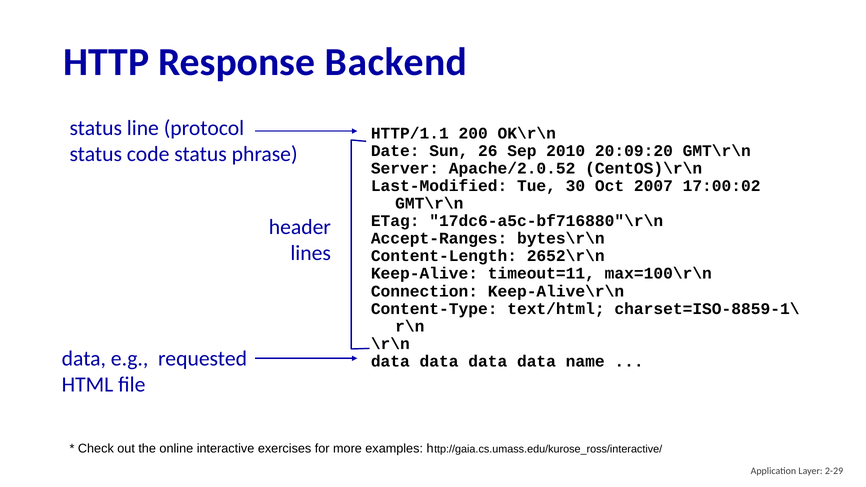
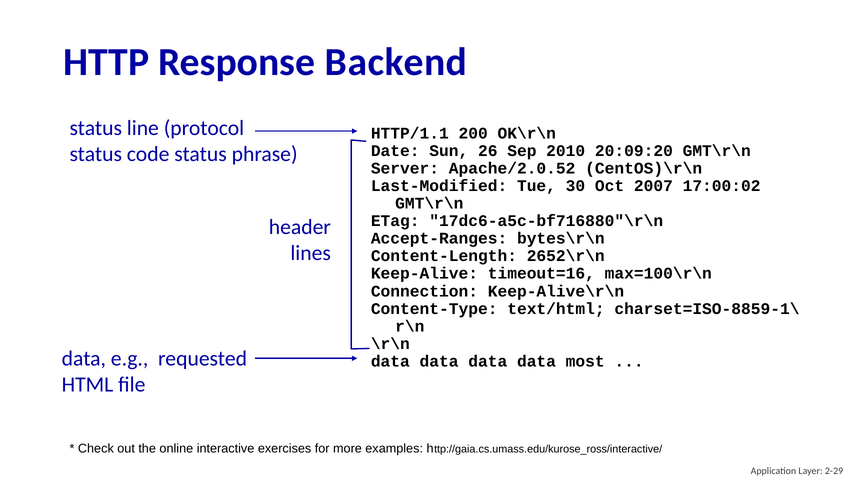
timeout=11: timeout=11 -> timeout=16 (541, 274)
name: name -> most (585, 361)
